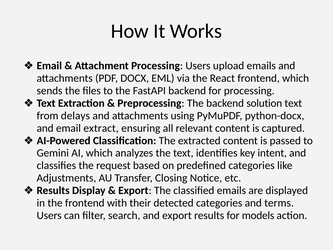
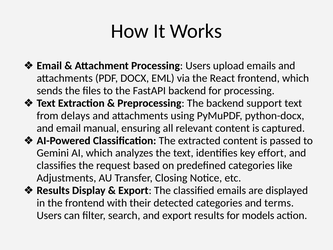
solution: solution -> support (264, 103)
extract: extract -> manual (101, 128)
intent: intent -> effort (272, 153)
